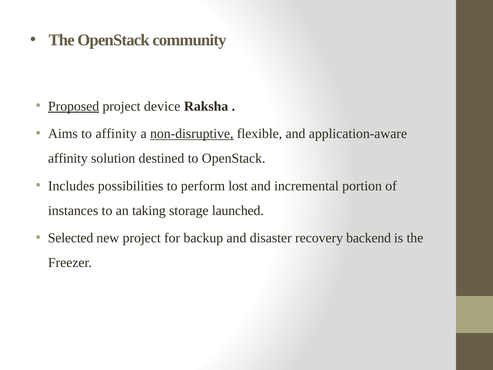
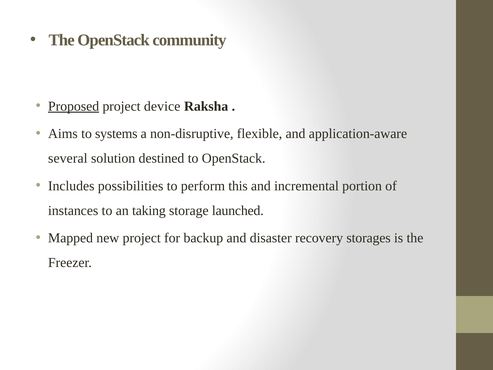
to affinity: affinity -> systems (116, 134)
non-disruptive underline: present -> none (192, 134)
affinity: affinity -> several (68, 158)
lost: lost -> this (238, 186)
Selected: Selected -> Mapped (71, 238)
backend: backend -> storages (369, 238)
